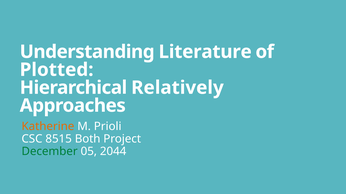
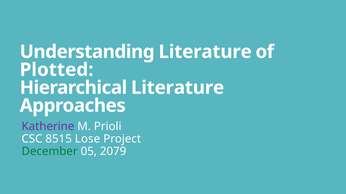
Hierarchical Relatively: Relatively -> Literature (178, 88)
Katherine colour: orange -> purple (48, 127)
Both: Both -> Lose (88, 139)
2044: 2044 -> 2079 (113, 152)
